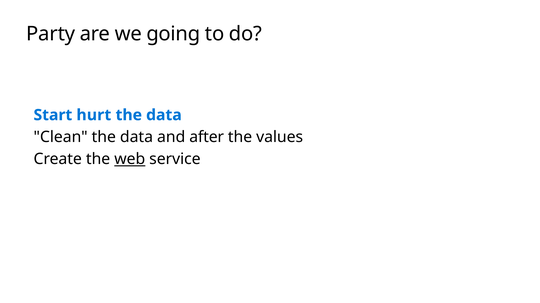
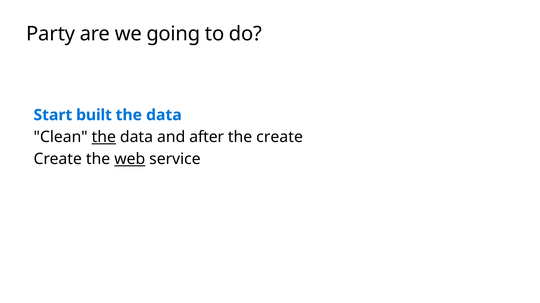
hurt: hurt -> built (94, 115)
the underline: none -> present (104, 137)
the values: values -> create (280, 137)
